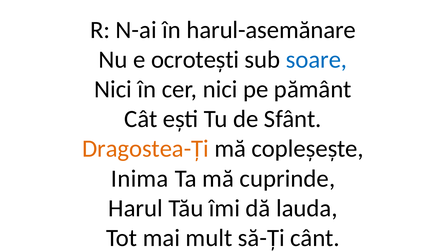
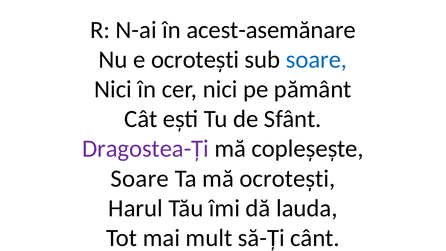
harul-asemănare: harul-asemănare -> acest-asemănare (271, 30)
Dragostea-Ți colour: orange -> purple (146, 149)
Inima: Inima -> Soare (140, 178)
mă cuprinde: cuprinde -> ocrotești (287, 178)
